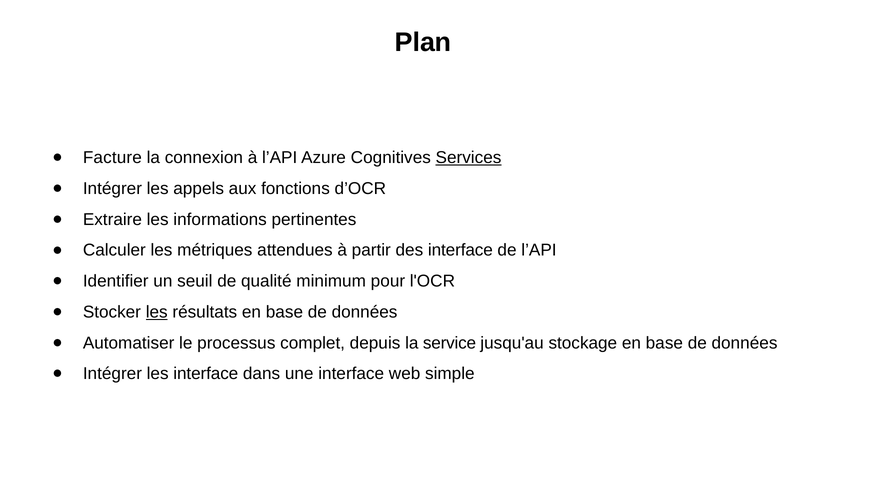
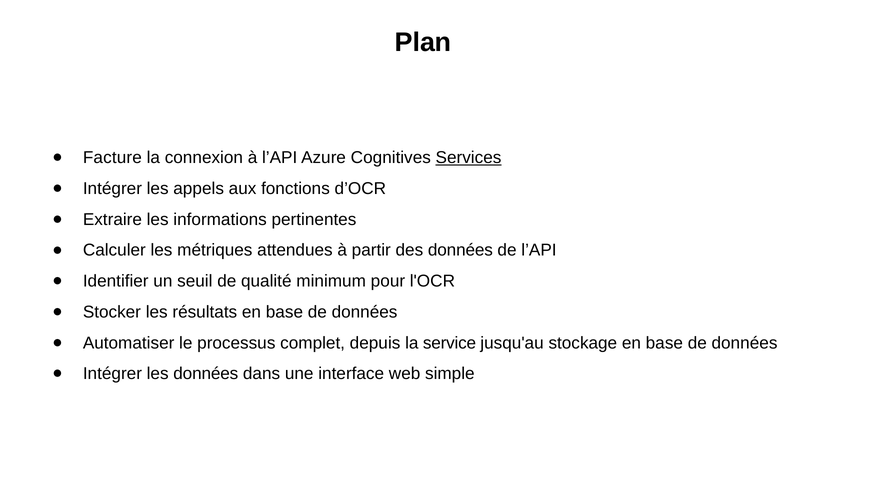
des interface: interface -> données (460, 251)
les underline: present -> none (157, 312)
les interface: interface -> données (206, 374)
